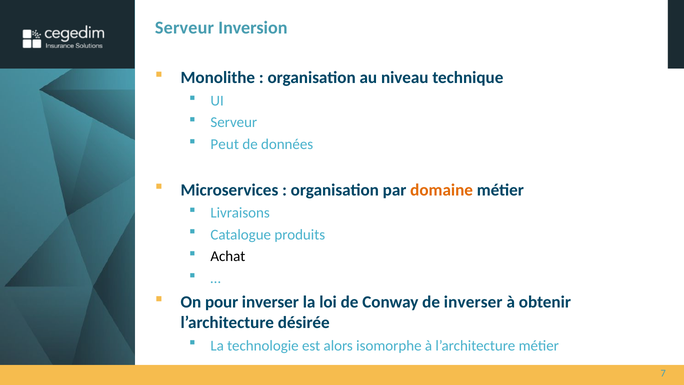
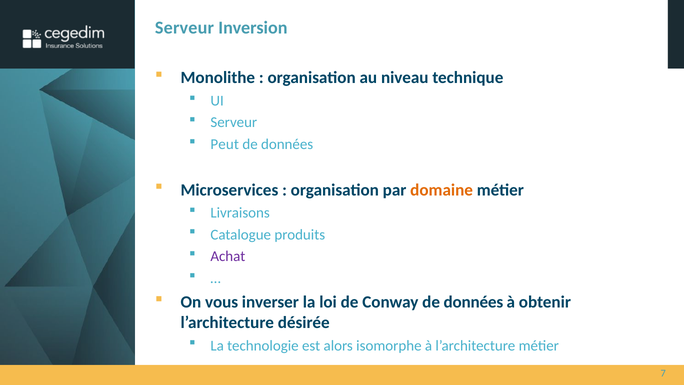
Achat colour: black -> purple (228, 256)
pour: pour -> vous (222, 302)
Conway de inverser: inverser -> données (473, 302)
